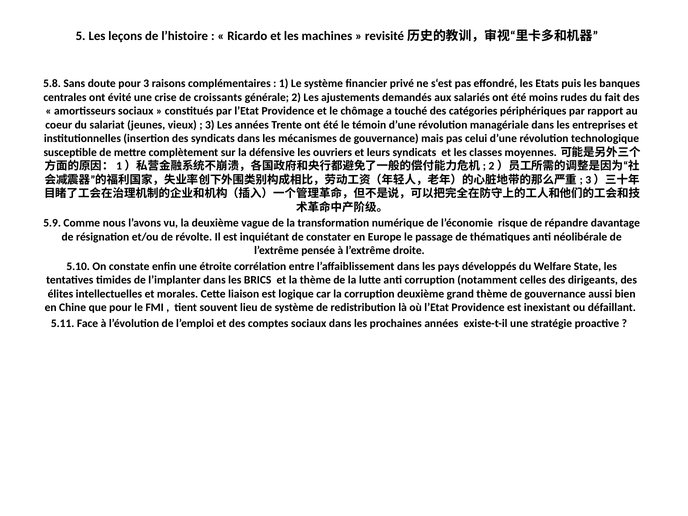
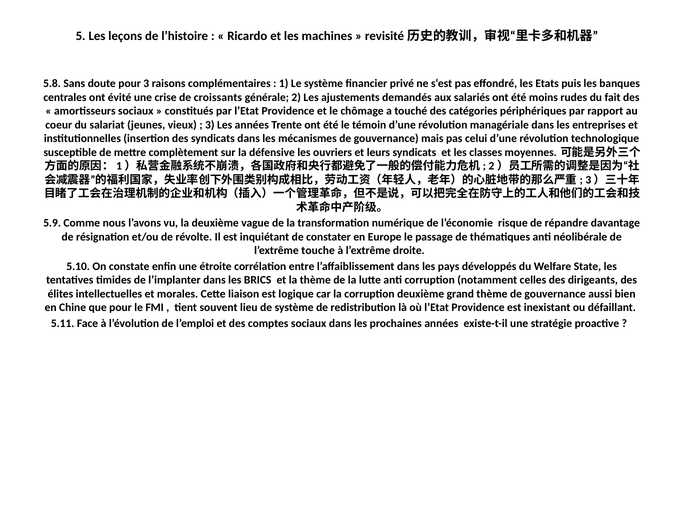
pensée: pensée -> touche (318, 251)
